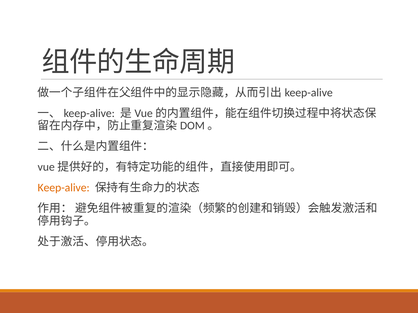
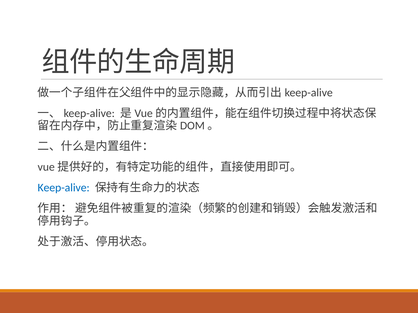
Keep-alive colour: orange -> blue (64, 188)
